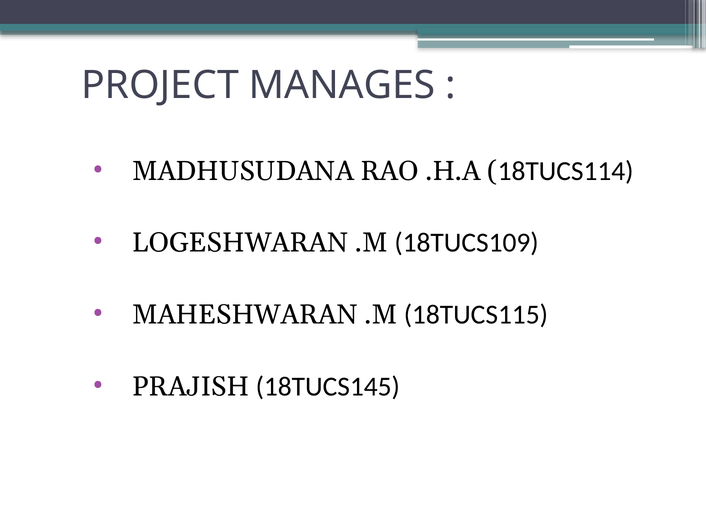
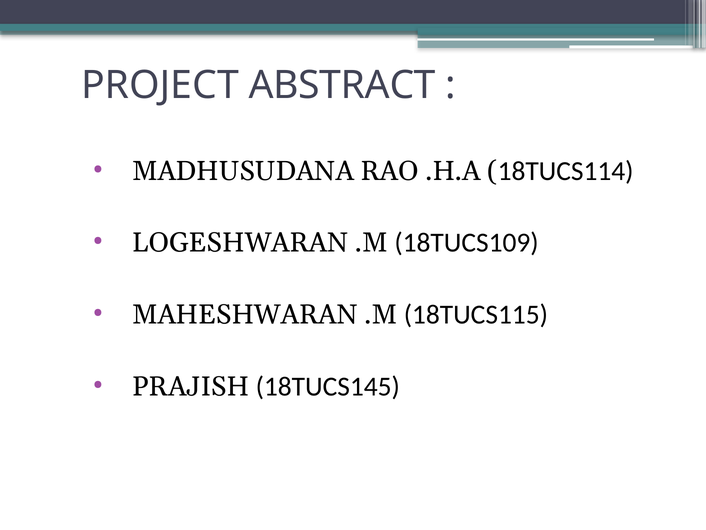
MANAGES: MANAGES -> ABSTRACT (342, 85)
